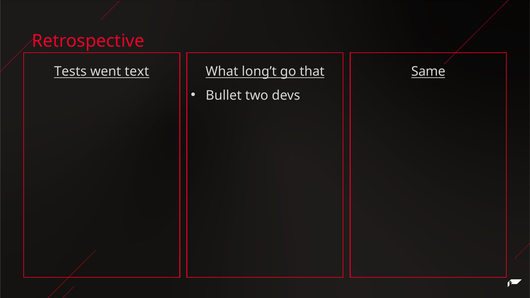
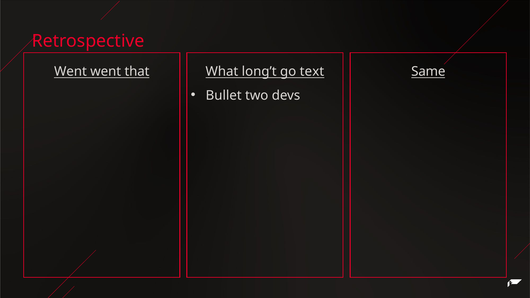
Tests: Tests -> Went (70, 72)
text: text -> that (137, 72)
that: that -> text (312, 72)
